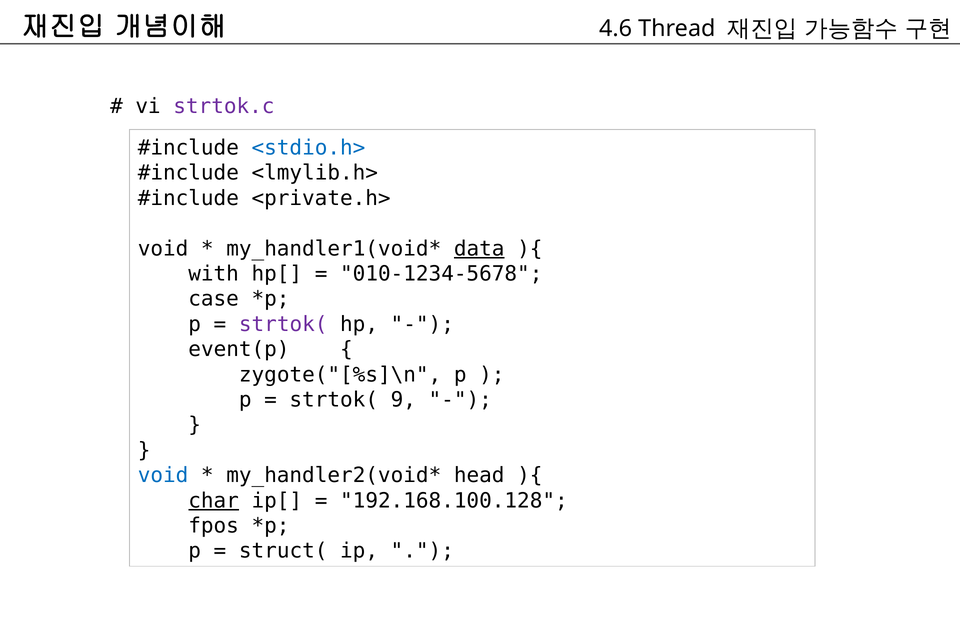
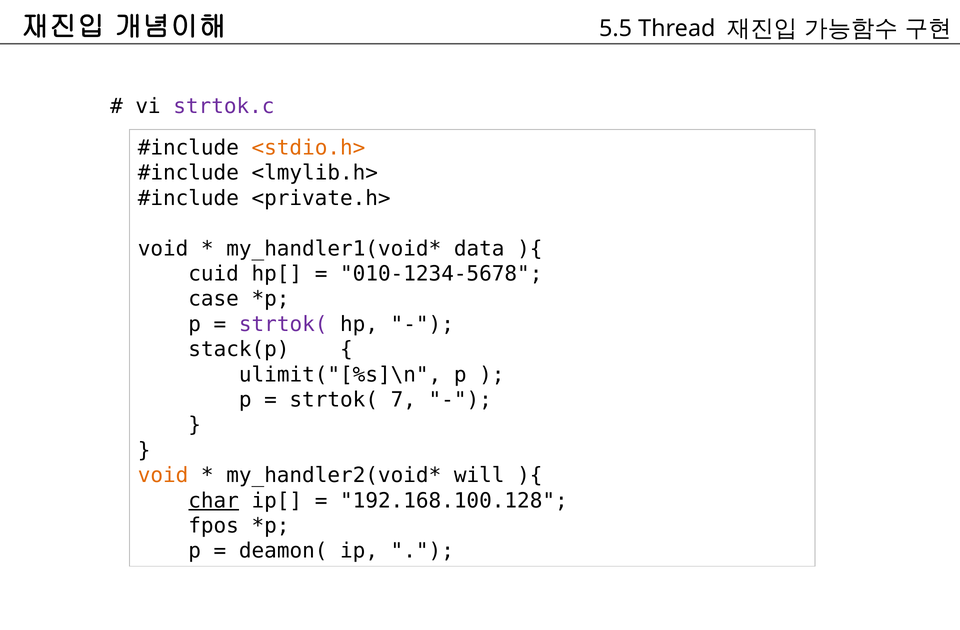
4.6: 4.6 -> 5.5 (616, 28)
<stdio.h> colour: blue -> orange (308, 148)
data underline: present -> none (479, 249)
with: with -> cuid (214, 274)
event(p: event(p -> stack(p (239, 350)
zygote("[%s]\n: zygote("[%s]\n -> ulimit("[%s]\n (340, 375)
9: 9 -> 7 (403, 400)
void colour: blue -> orange (163, 476)
head: head -> will (479, 476)
struct(: struct( -> deamon( (283, 551)
